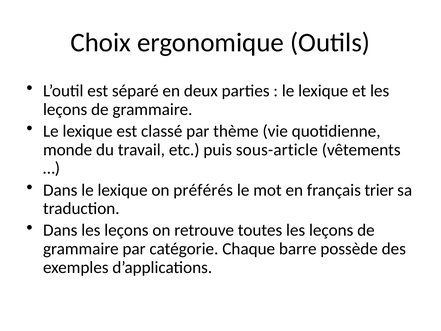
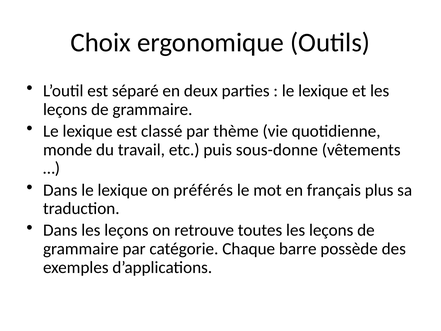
sous-article: sous-article -> sous-donne (277, 150)
trier: trier -> plus (379, 190)
